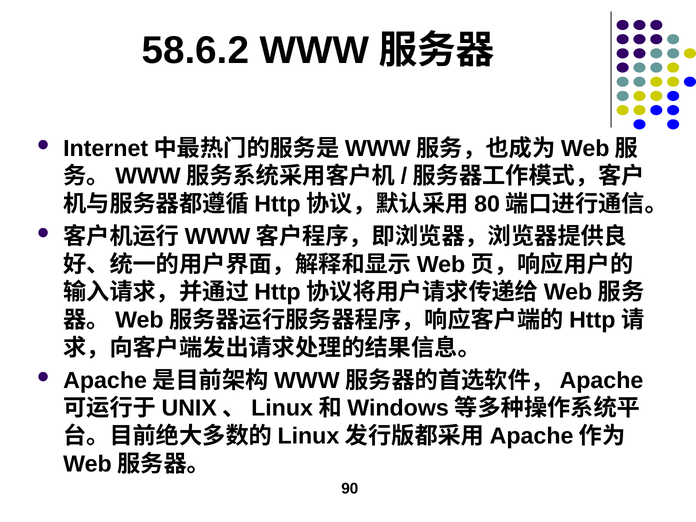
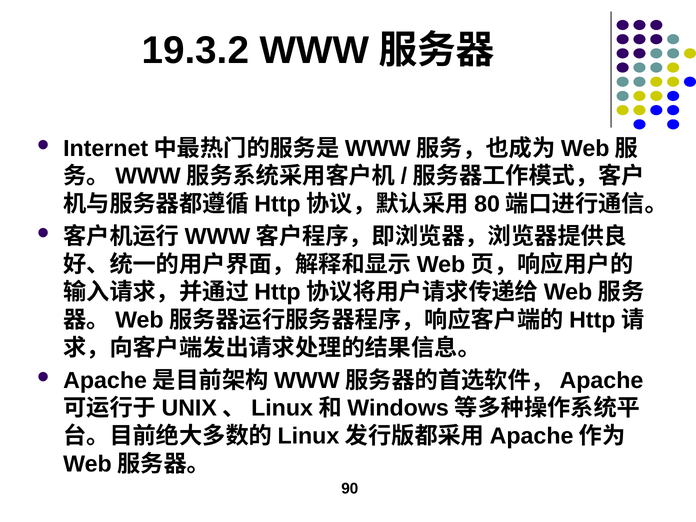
58.6.2: 58.6.2 -> 19.3.2 (195, 51)
